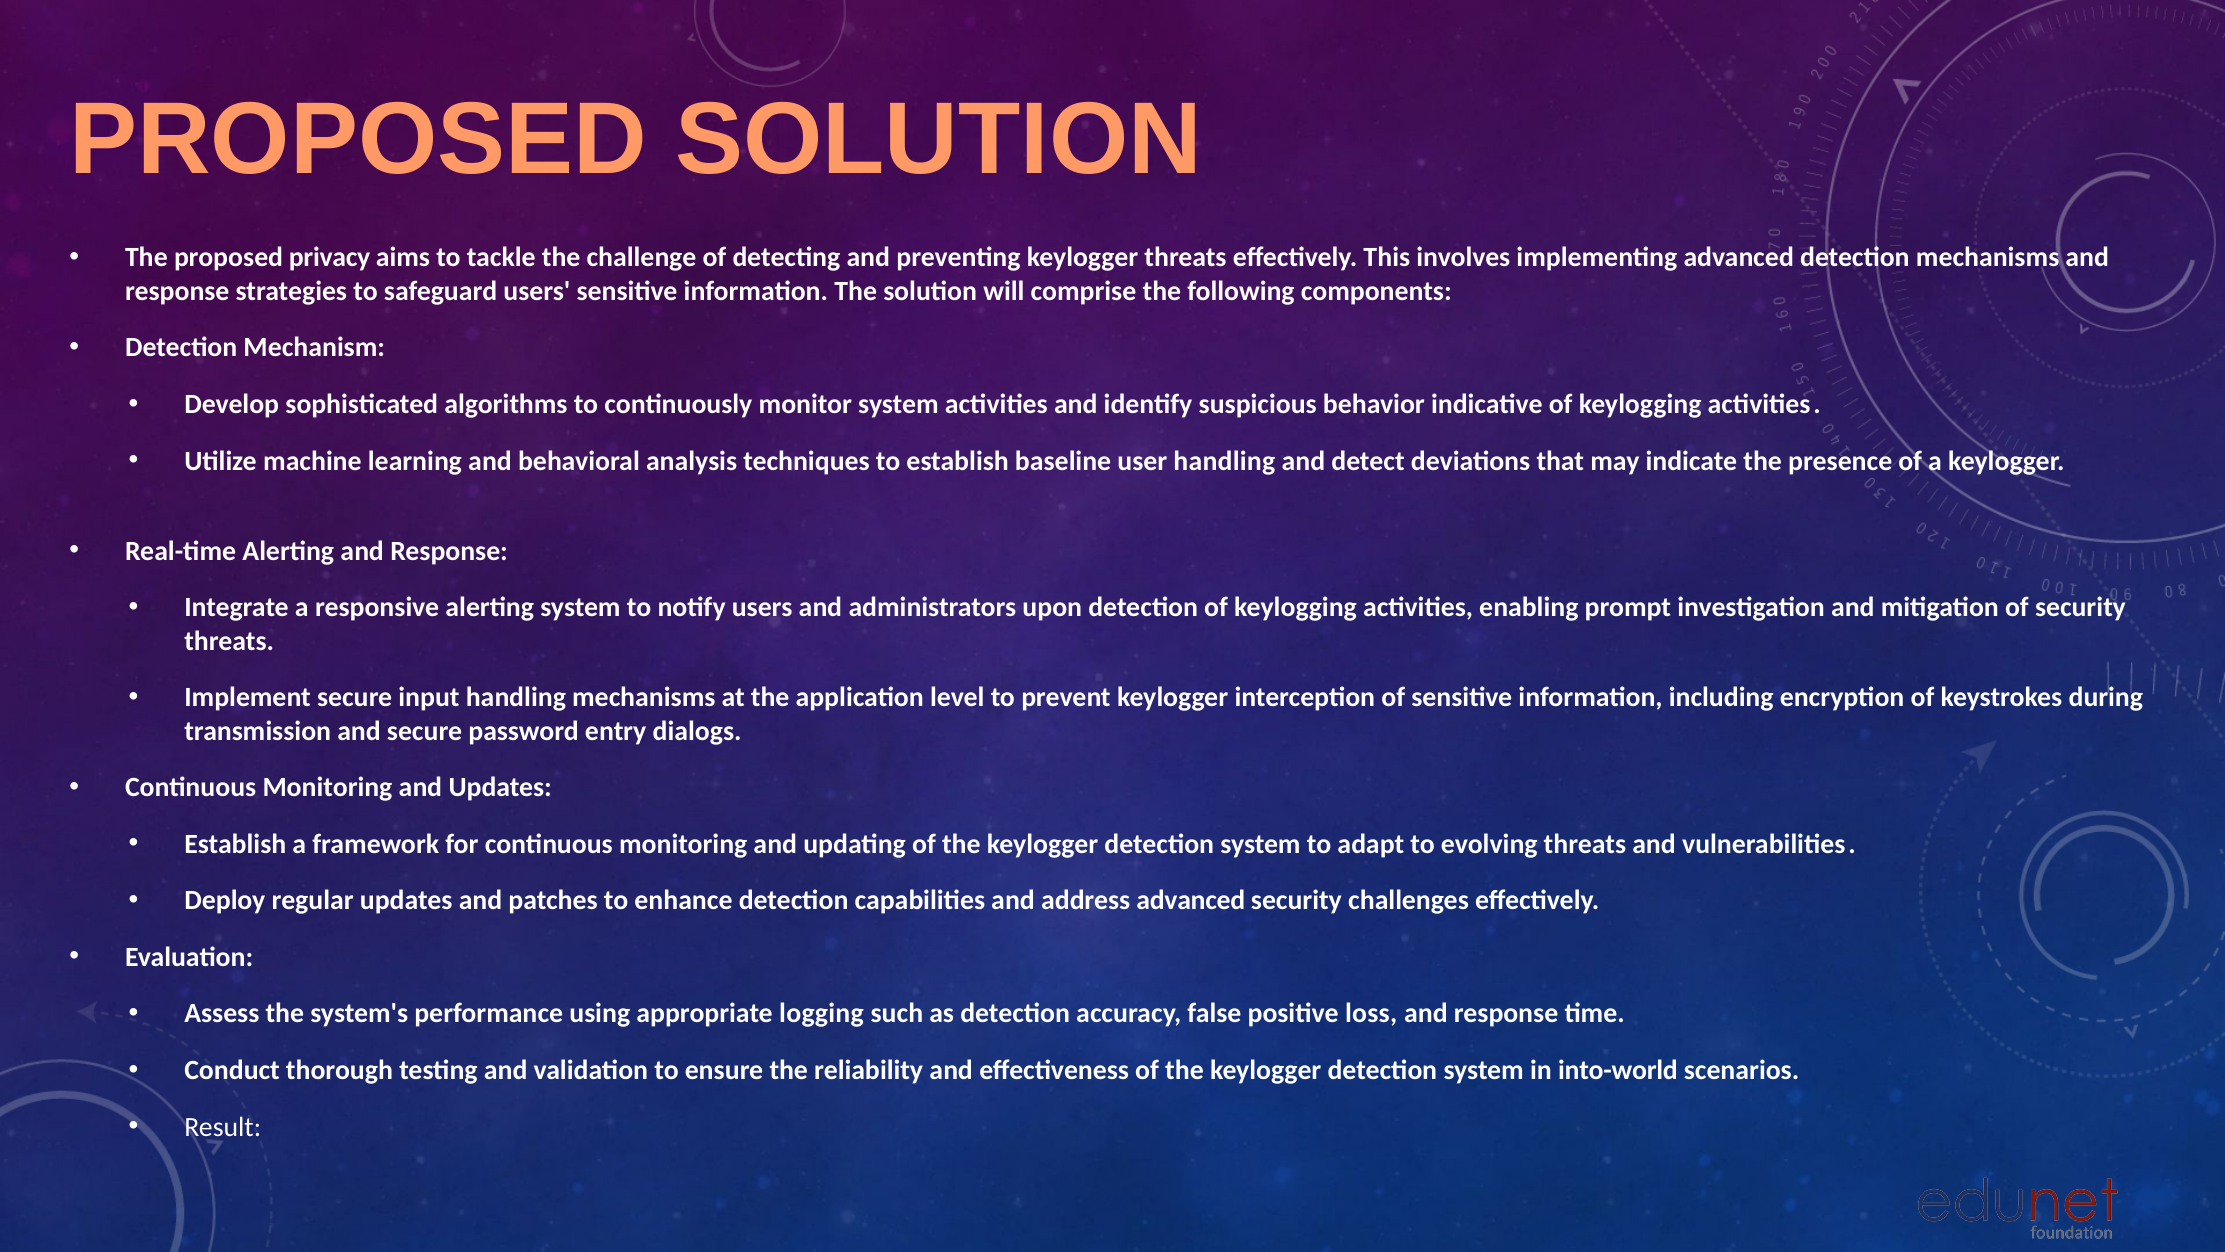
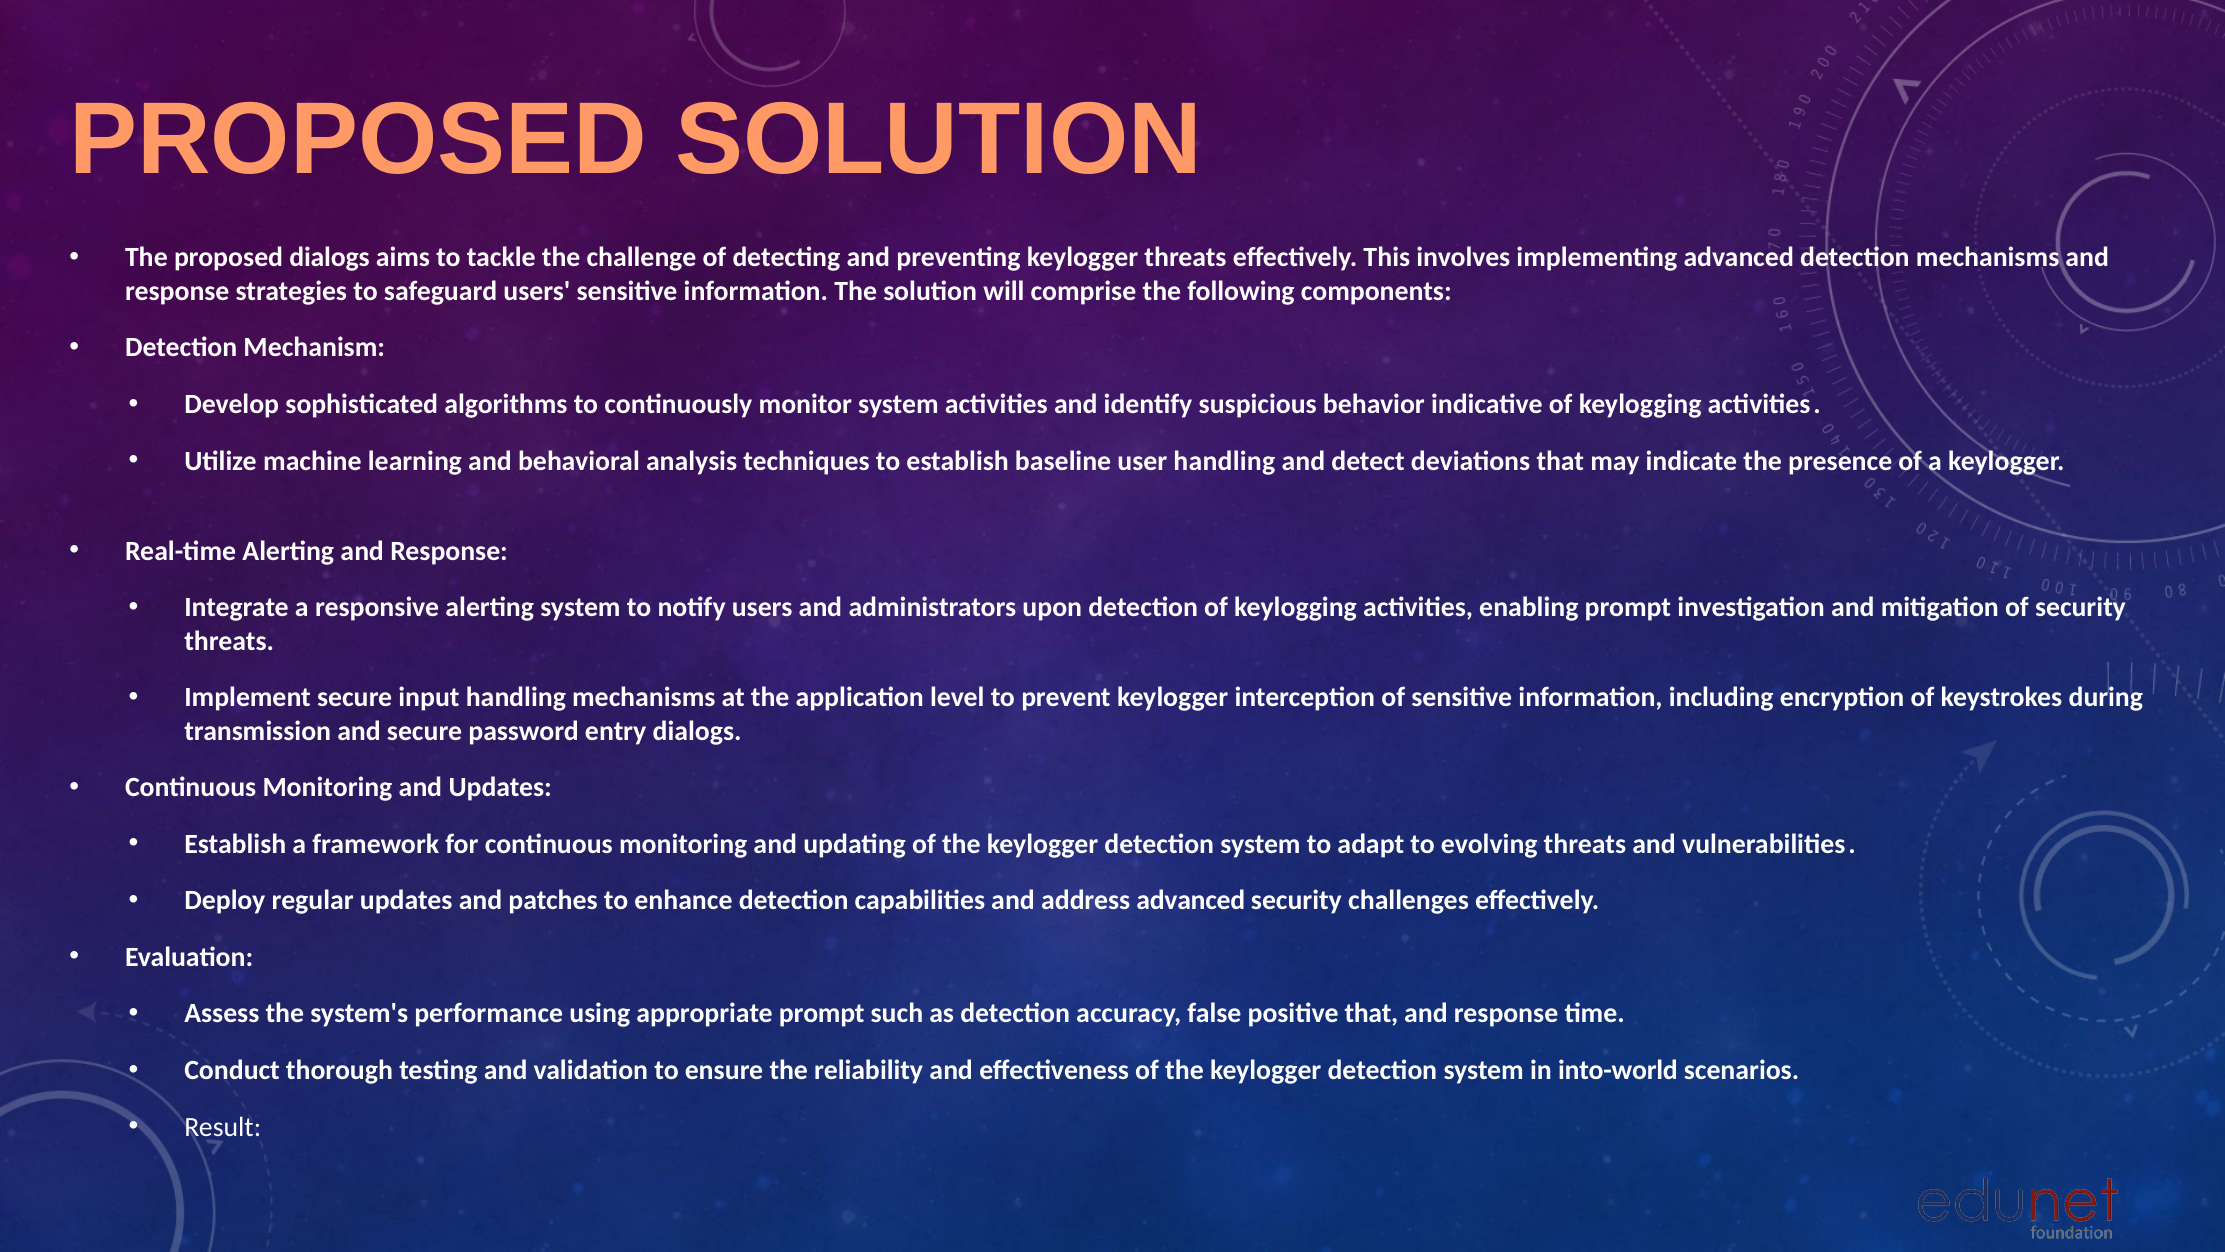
proposed privacy: privacy -> dialogs (330, 258)
appropriate logging: logging -> prompt (822, 1013)
positive loss: loss -> that (1371, 1013)
